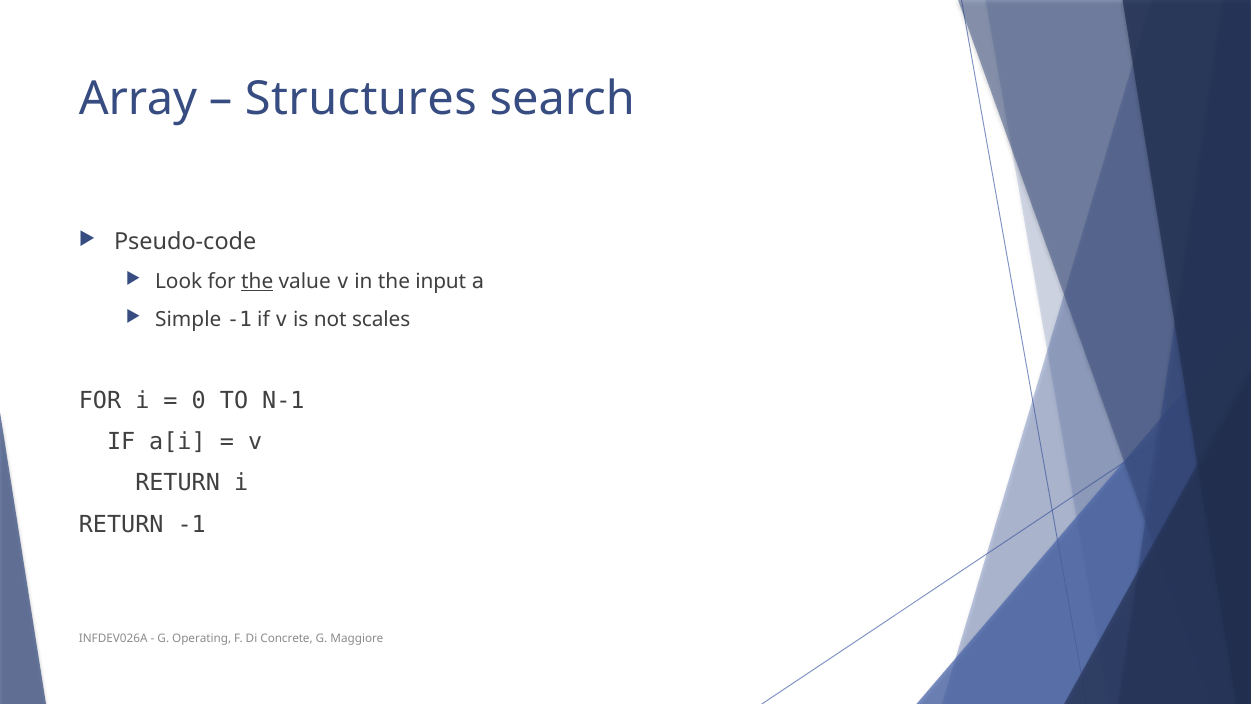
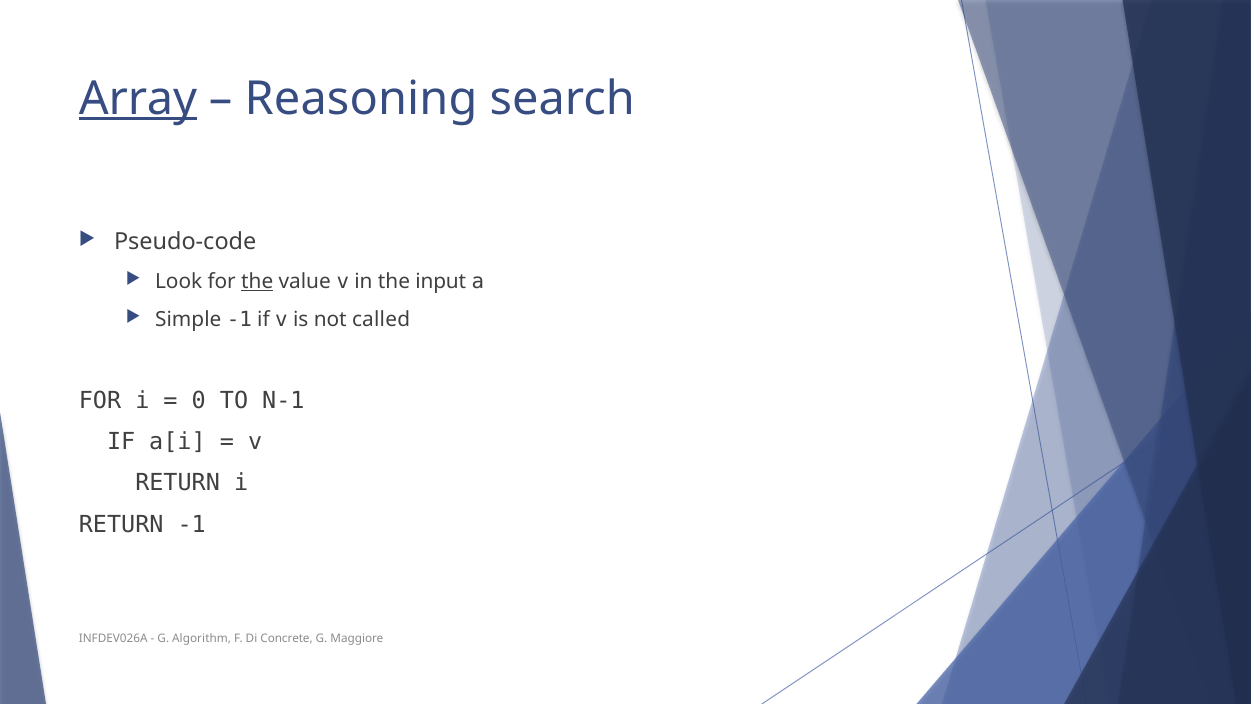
Array underline: none -> present (138, 99)
Structures: Structures -> Reasoning (361, 99)
scales: scales -> called (381, 320)
Operating: Operating -> Algorithm (202, 638)
